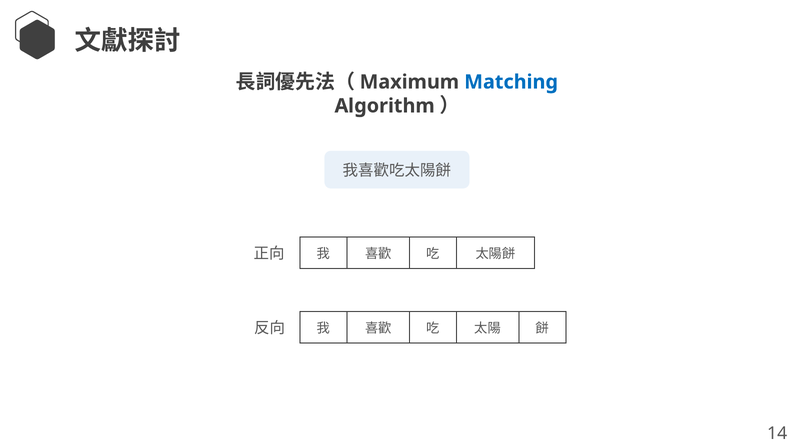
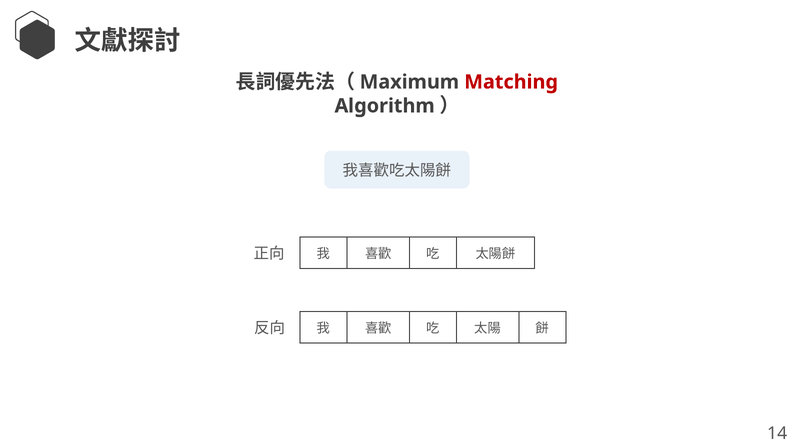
Matching colour: blue -> red (511, 82)
